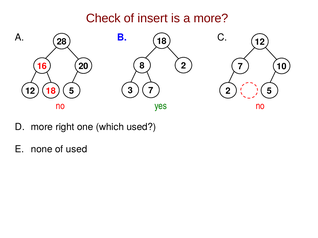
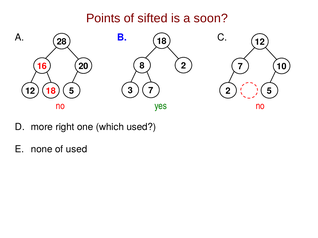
Check: Check -> Points (103, 18)
insert: insert -> sifted (152, 18)
a more: more -> soon (211, 18)
